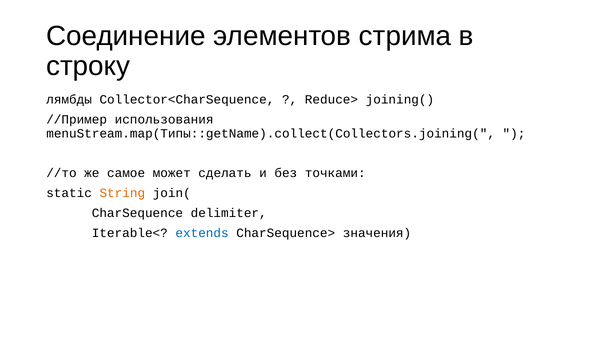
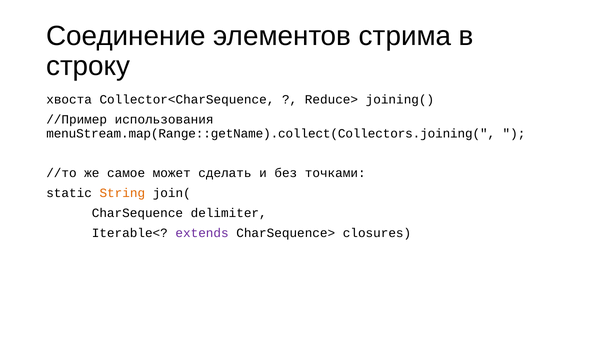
лямбды: лямбды -> хвоста (69, 100)
menuStream.map(Типы::getName).collect(Collectors.joining(: menuStream.map(Типы::getName).collect(Collectors.joining( -> menuStream.map(Range::getName).collect(Collectors.joining( (271, 134)
extends colour: blue -> purple (202, 233)
значения: значения -> closures (377, 233)
